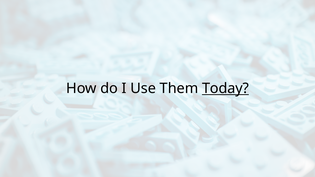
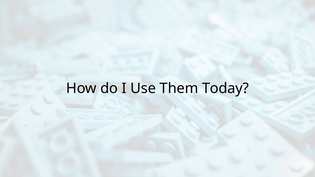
Today underline: present -> none (225, 88)
